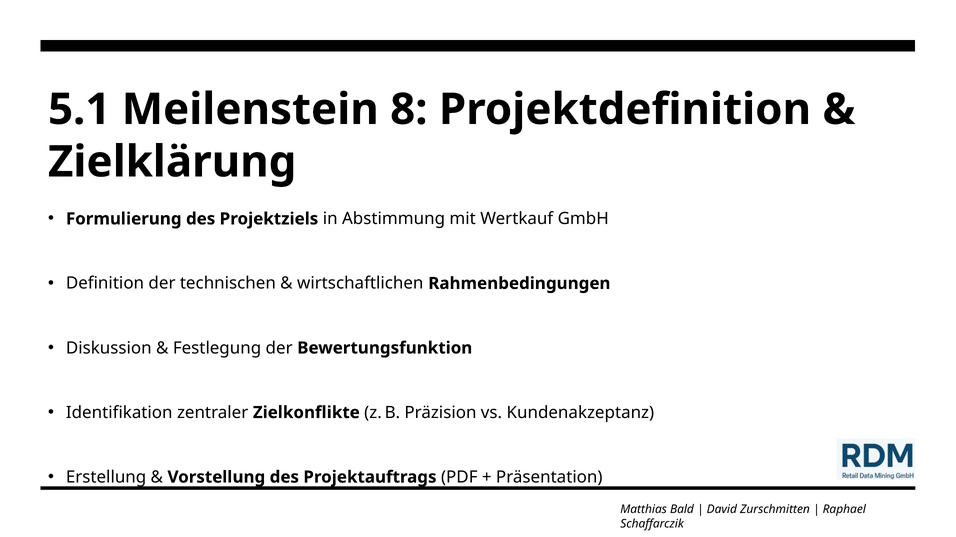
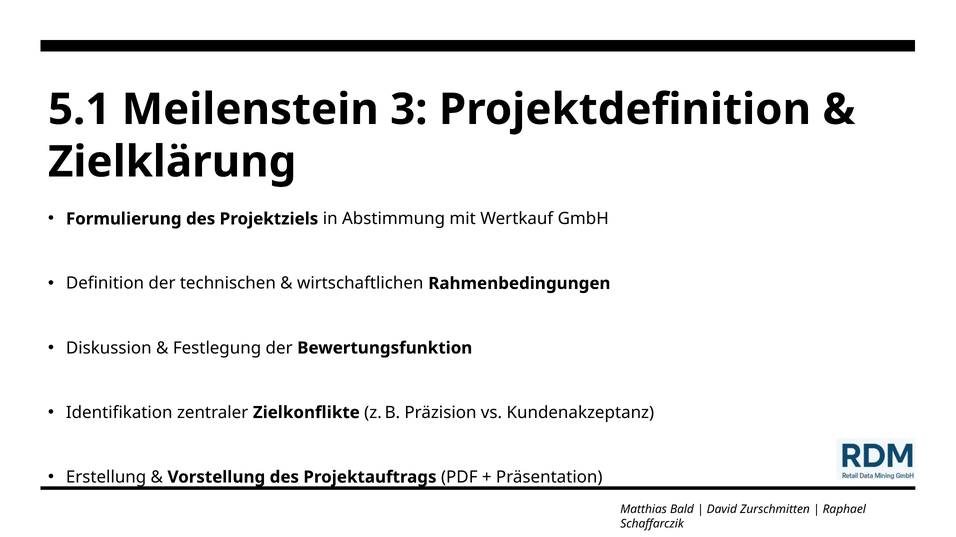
8: 8 -> 3 (409, 110)
